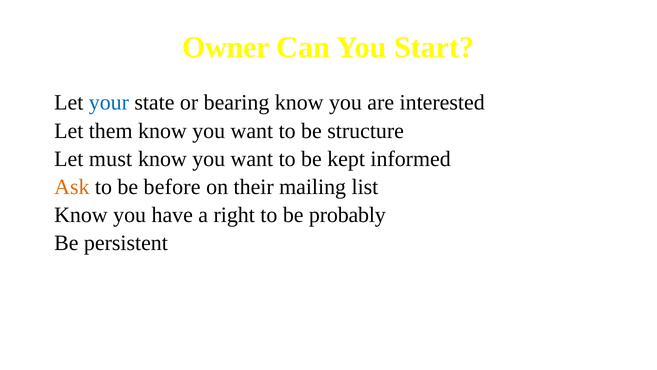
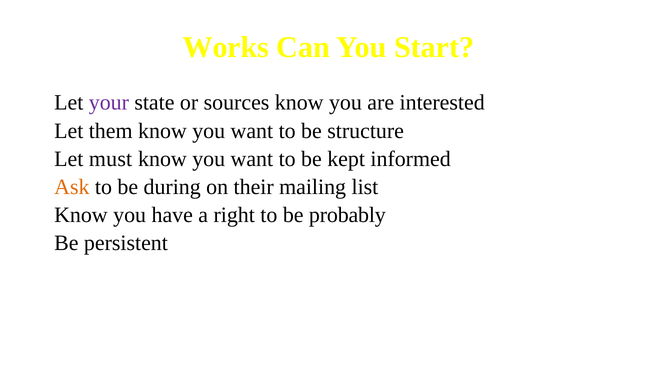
Owner: Owner -> Works (226, 47)
your colour: blue -> purple (109, 103)
bearing: bearing -> sources (237, 103)
before: before -> during (172, 187)
